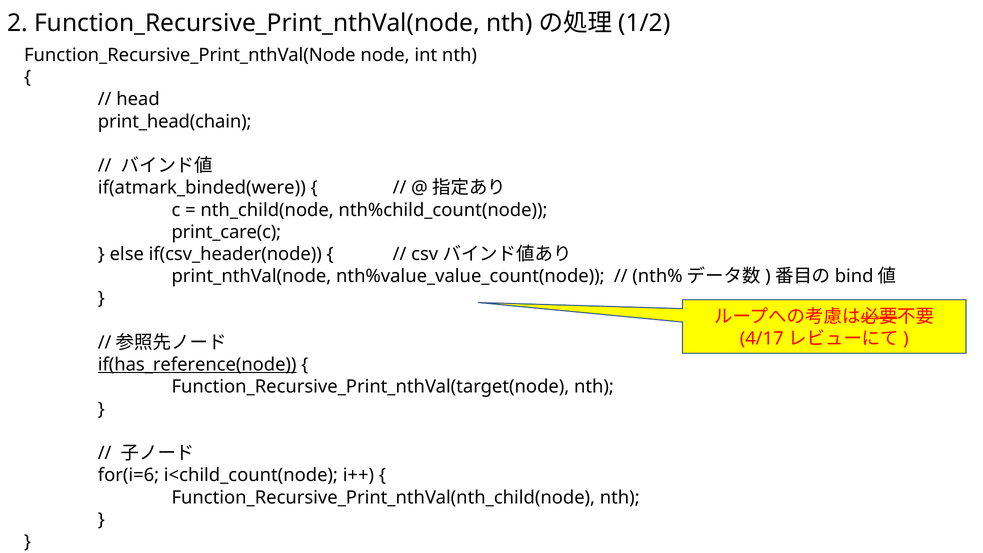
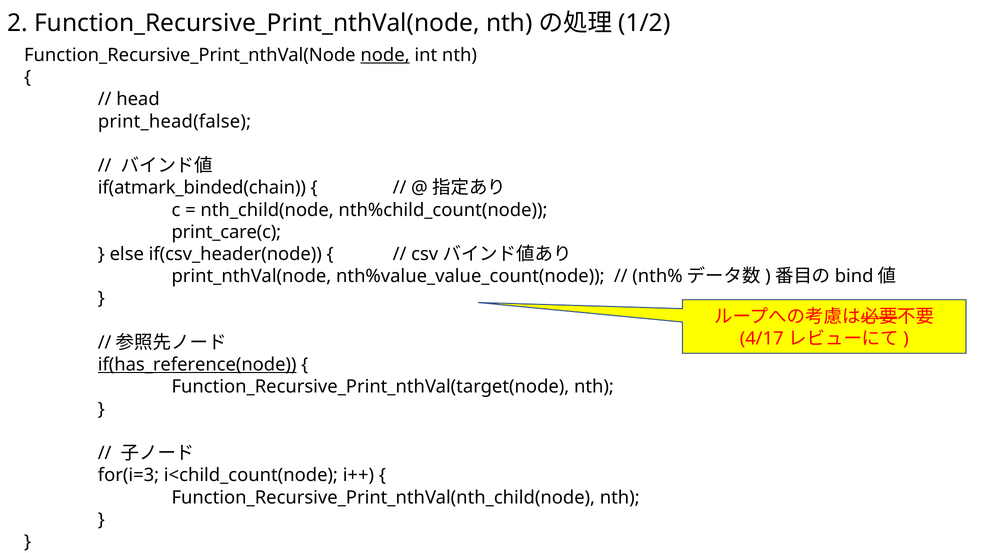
node underline: none -> present (385, 55)
print_head(chain: print_head(chain -> print_head(false (174, 121)
if(atmark_binded(were: if(atmark_binded(were -> if(atmark_binded(chain (202, 188)
for(i=6: for(i=6 -> for(i=3 (128, 475)
